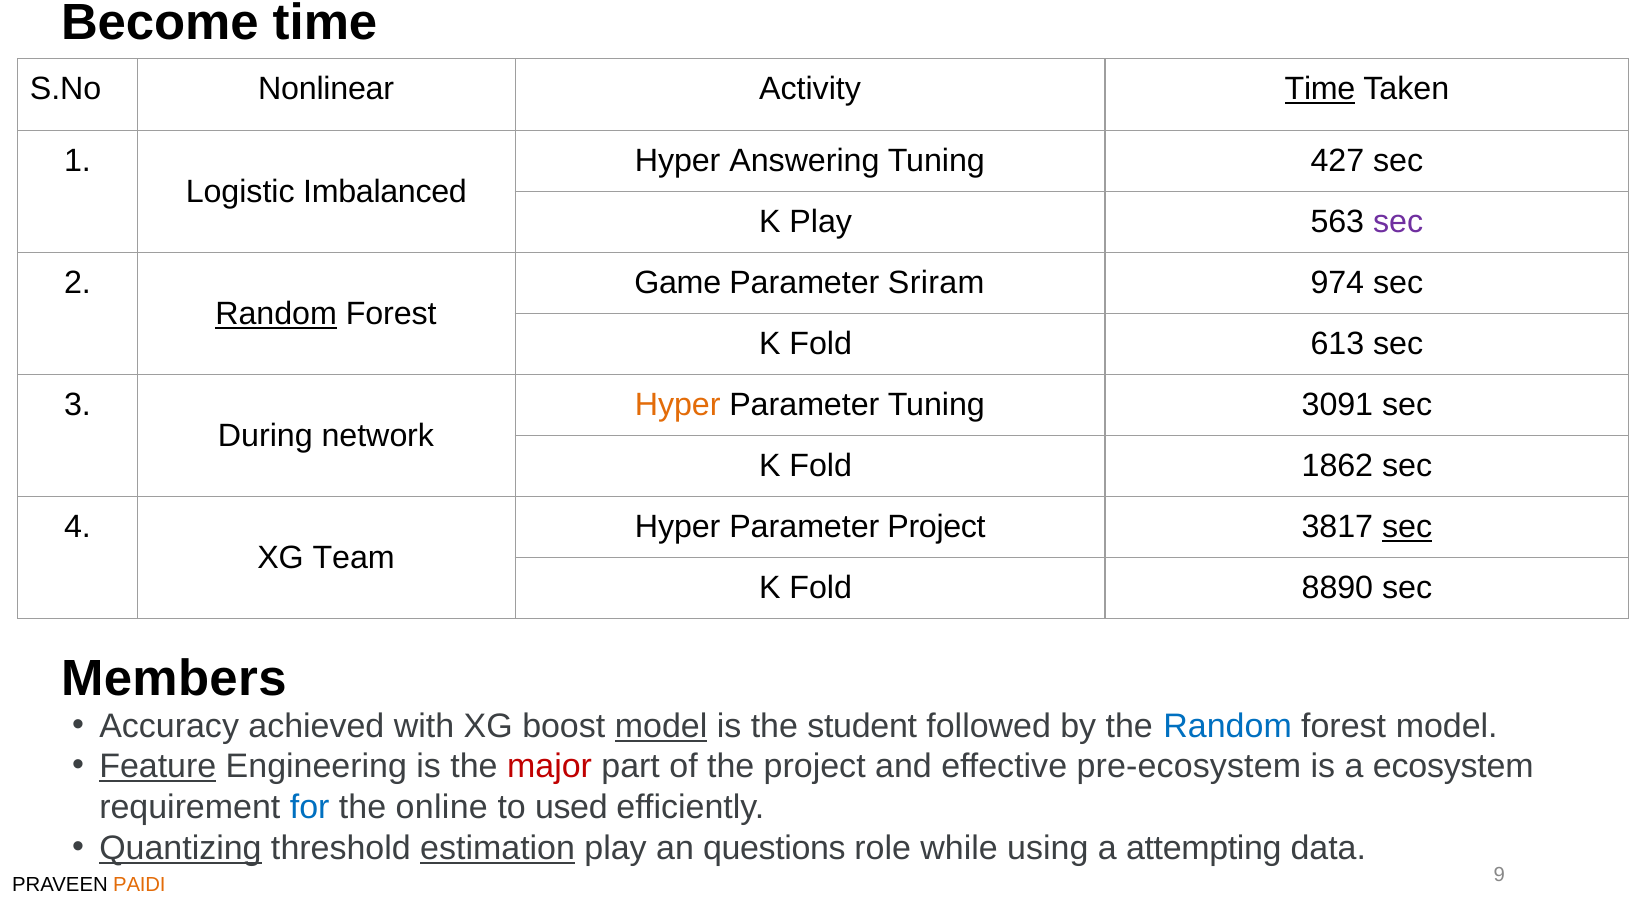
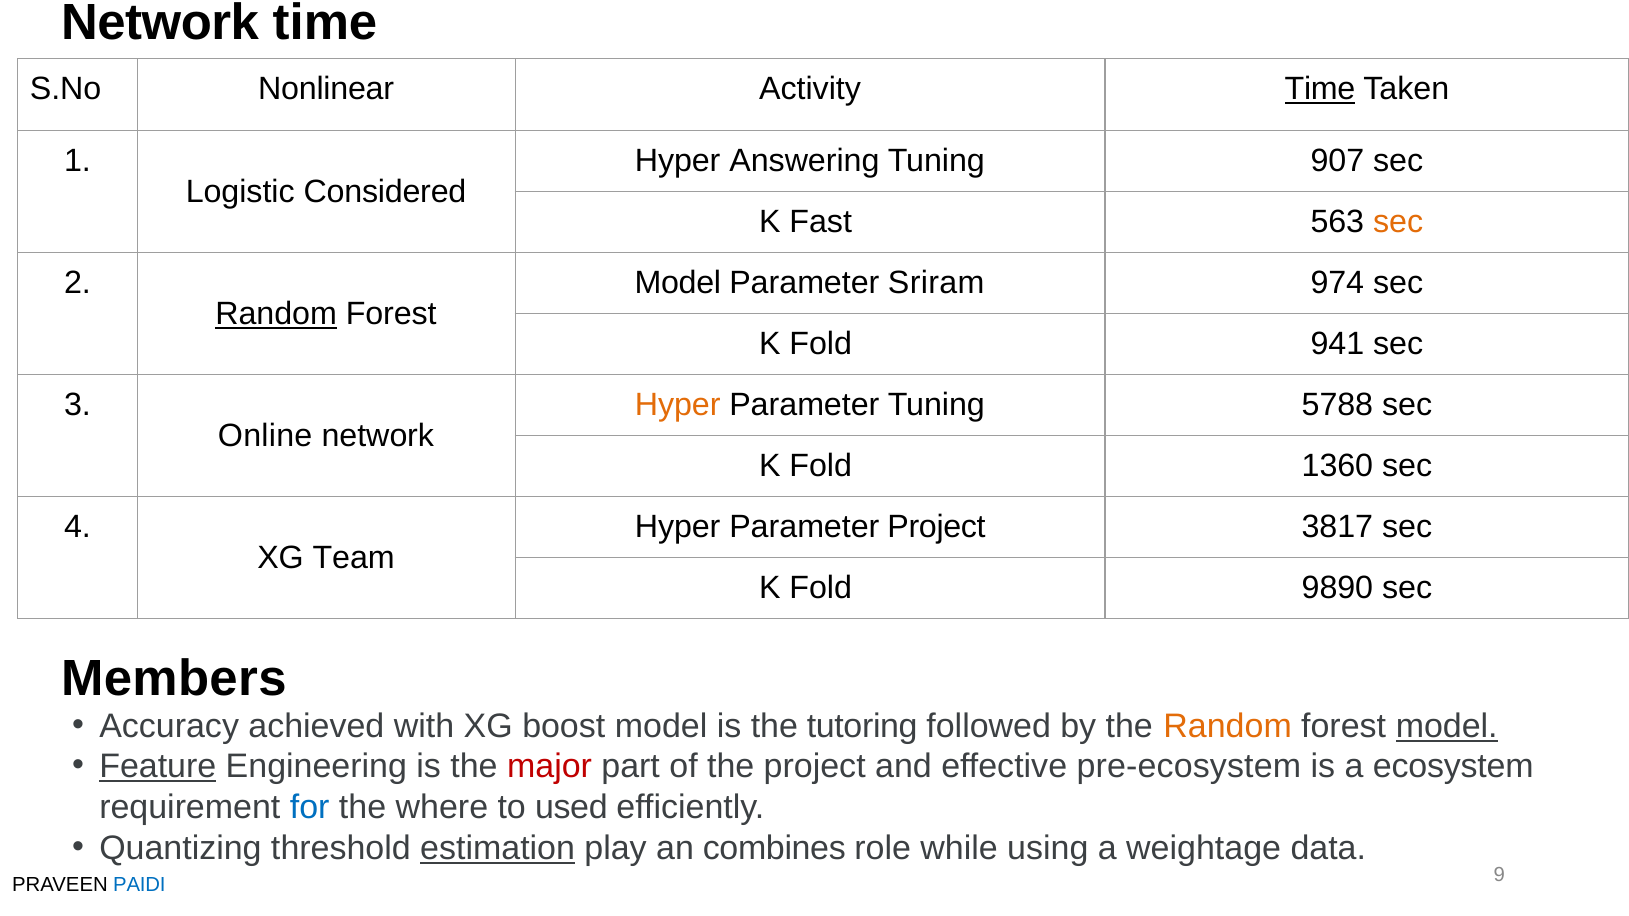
Become: Become -> Network (160, 23)
427: 427 -> 907 (1337, 161)
Imbalanced: Imbalanced -> Considered (385, 192)
K Play: Play -> Fast (821, 222)
sec colour: purple -> orange (1398, 222)
Game: Game -> Model (678, 283)
613: 613 -> 941 (1337, 344)
3091: 3091 -> 5788 (1337, 405)
During: During -> Online (265, 436)
1862: 1862 -> 1360 (1337, 466)
sec underline: present -> none (1407, 527)
8890: 8890 -> 9890 (1337, 589)
model underline: present -> none (661, 726)
student: student -> tutoring (862, 726)
Random colour: blue -> orange (1228, 726)
model underline: none -> present (1447, 726)
online: online -> where (442, 808)
Quantizing underline: present -> none (180, 849)
questions: questions -> combines (774, 849)
attempting: attempting -> weightage (1204, 849)
PAIDI colour: orange -> blue (139, 885)
